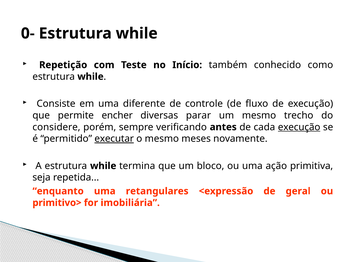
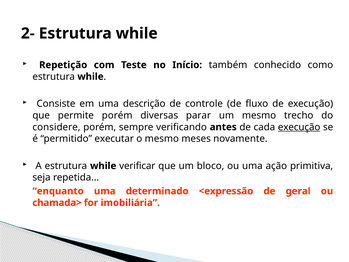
0-: 0- -> 2- (28, 33)
diferente: diferente -> descrição (144, 104)
permite encher: encher -> porém (117, 115)
executar underline: present -> none (114, 139)
termina: termina -> verificar (137, 166)
retangulares: retangulares -> determinado (157, 191)
primitivo>: primitivo> -> chamada> (57, 203)
